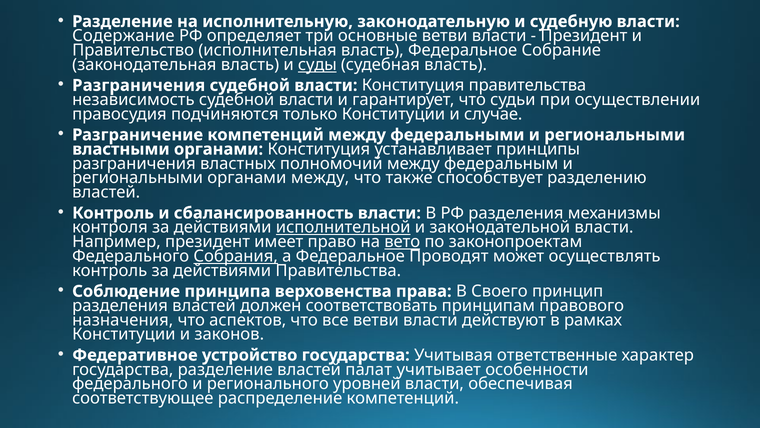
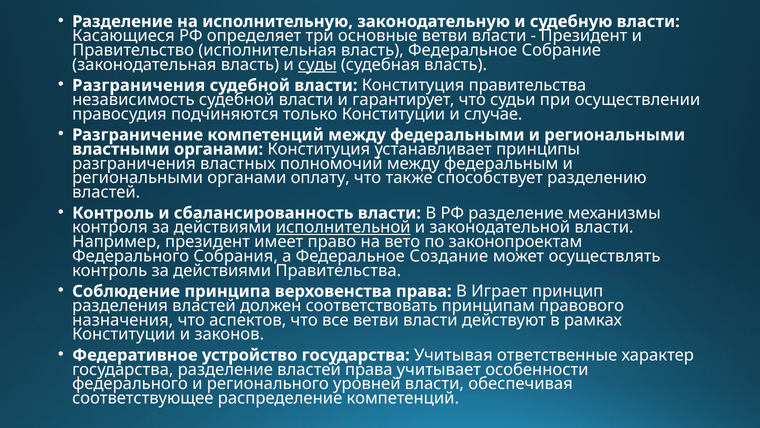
Содержание: Содержание -> Касающиеся (123, 36)
органами между: между -> оплату (320, 178)
РФ разделения: разделения -> разделение (516, 213)
вето underline: present -> none (402, 242)
Собрания underline: present -> none (236, 256)
Проводят: Проводят -> Создание (449, 256)
Своего: Своего -> Играет (499, 291)
властей палат: палат -> права (369, 369)
